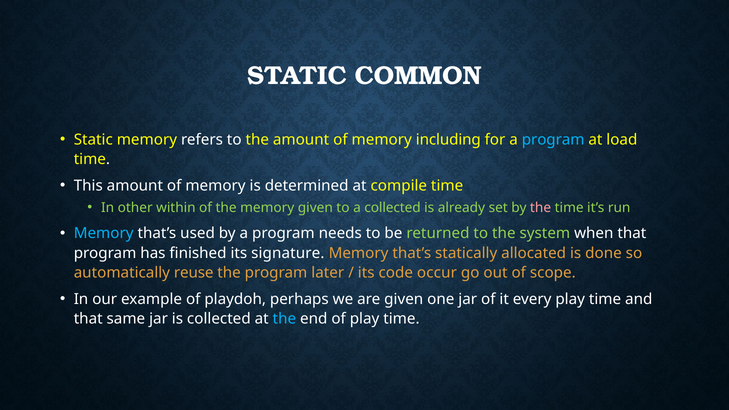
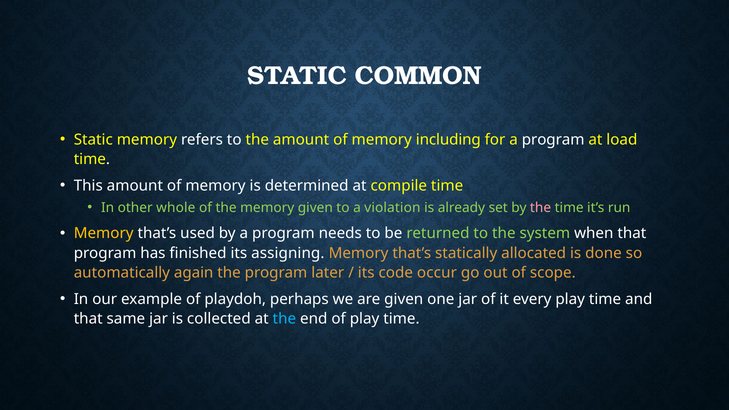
program colour: light blue -> white (553, 140)
within: within -> whole (176, 208)
a collected: collected -> violation (392, 208)
Memory colour: light blue -> yellow (104, 233)
signature: signature -> assigning (288, 253)
reuse: reuse -> again (194, 273)
